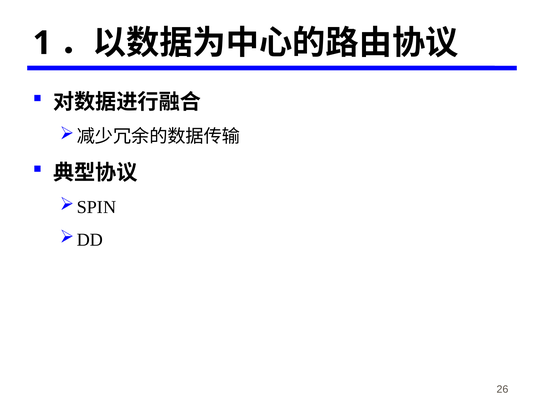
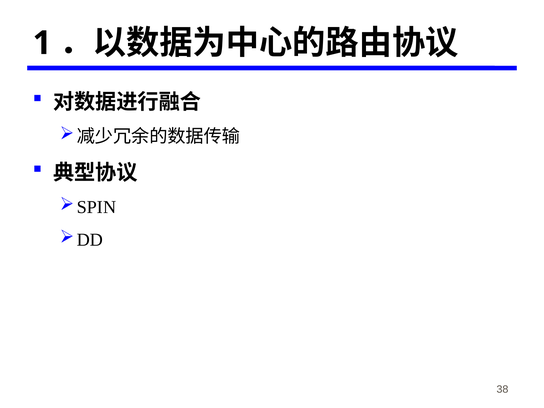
26: 26 -> 38 (502, 389)
